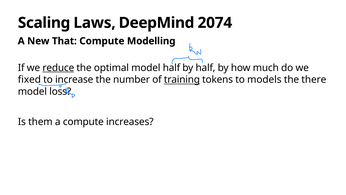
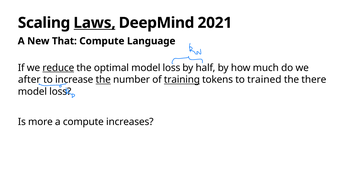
Laws underline: none -> present (95, 23)
2074: 2074 -> 2021 (215, 23)
Modelling: Modelling -> Language (151, 41)
optimal model half: half -> loss (171, 68)
fixed: fixed -> after (29, 80)
the underline: none -> present (103, 80)
models: models -> trained (264, 80)
them: them -> more (40, 122)
